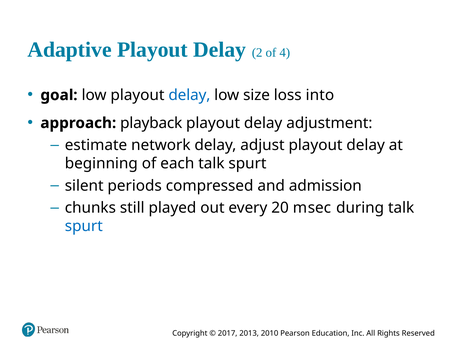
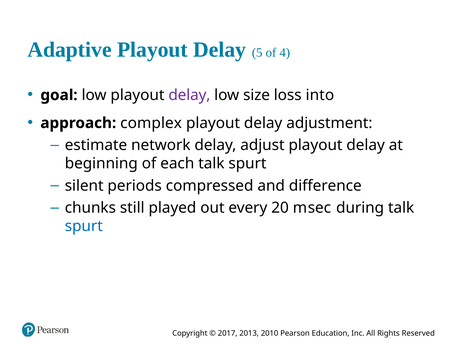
2: 2 -> 5 (257, 53)
delay colour: blue -> purple (189, 95)
playback: playback -> complex (151, 123)
admission: admission -> difference (325, 186)
